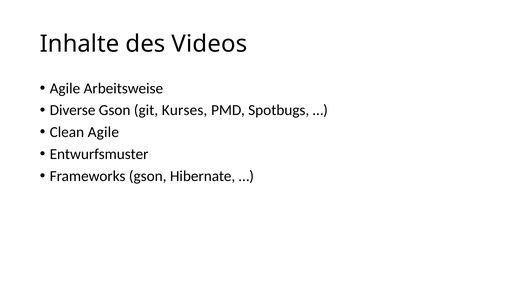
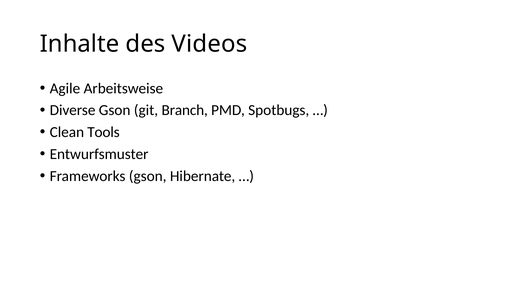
Kurses: Kurses -> Branch (185, 110)
Clean Agile: Agile -> Tools (103, 132)
